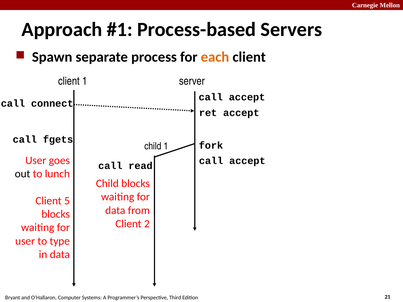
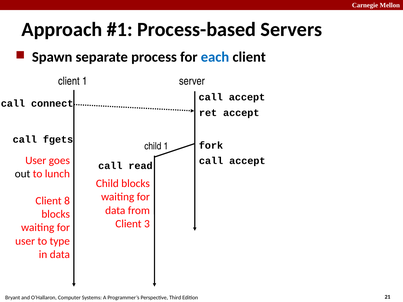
each colour: orange -> blue (215, 57)
5: 5 -> 8 (67, 201)
2: 2 -> 3 (147, 224)
